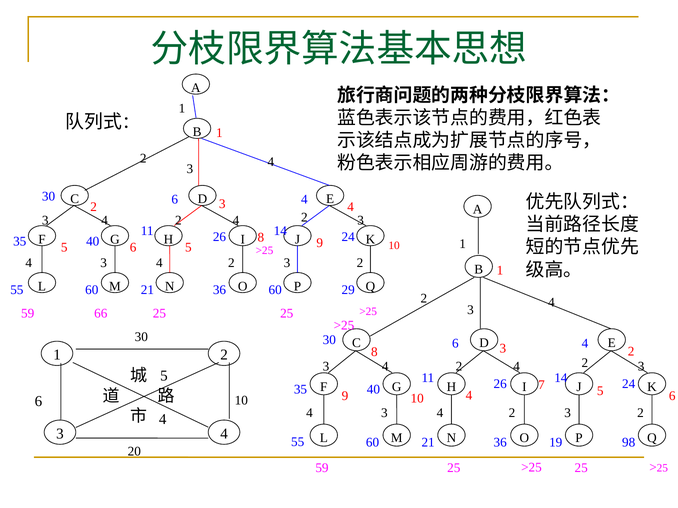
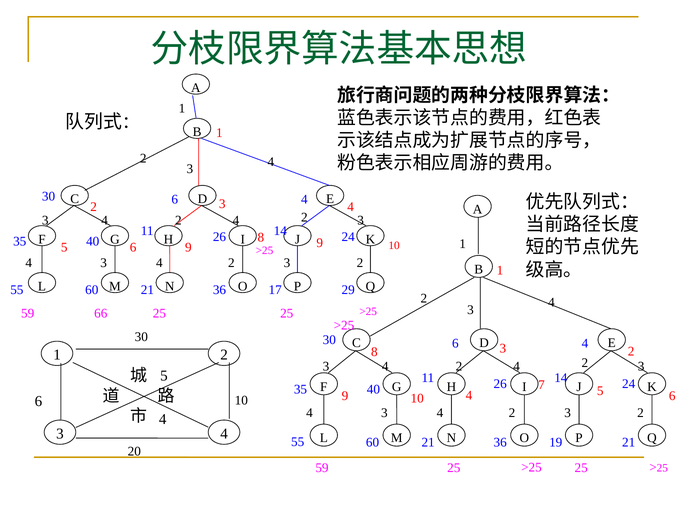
5 6 5: 5 -> 9 (188, 247)
36 60: 60 -> 17 (275, 290)
19 98: 98 -> 21 (629, 443)
